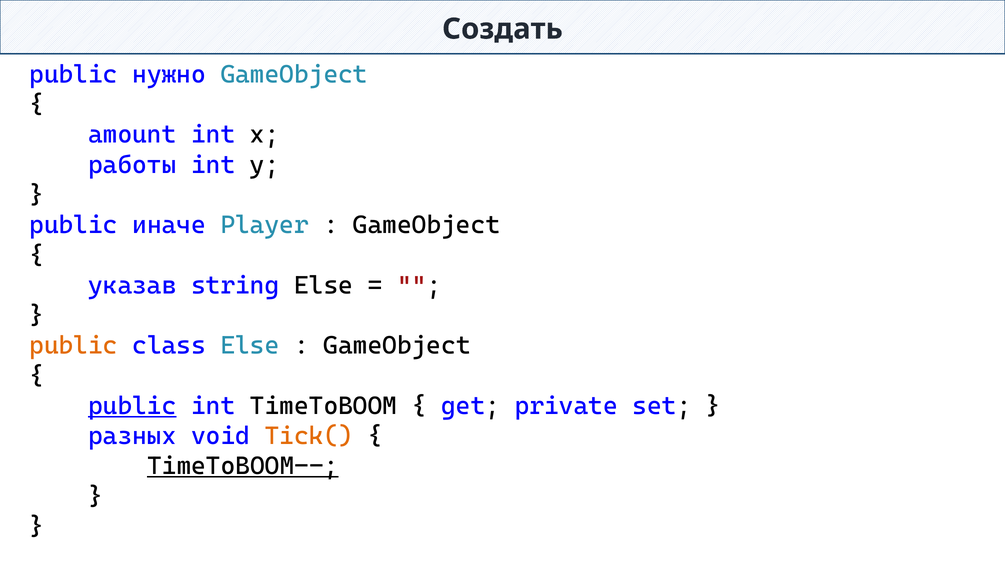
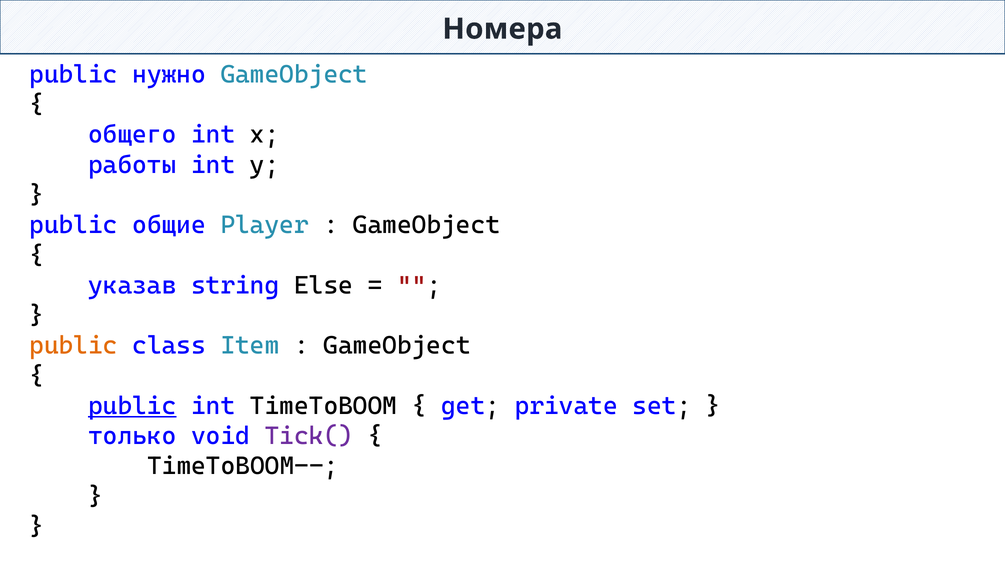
Создать: Создать -> Номера (502, 29)
amount: amount -> общего (132, 135)
иначе: иначе -> общие (169, 225)
class Else: Else -> Item (250, 346)
разных: разных -> только (132, 436)
Tick( colour: orange -> purple (309, 436)
TimeToBOOM-- underline: present -> none (243, 466)
